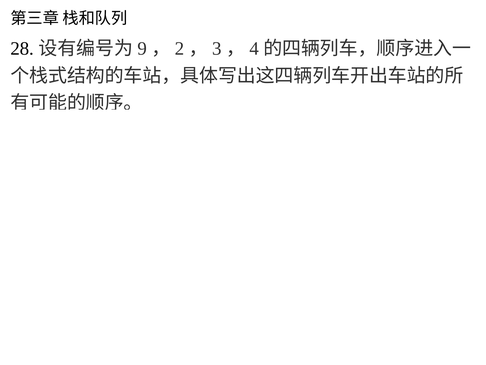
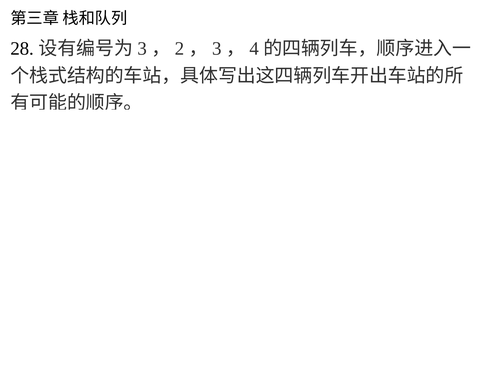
9: 9 -> 3 (142, 48)
